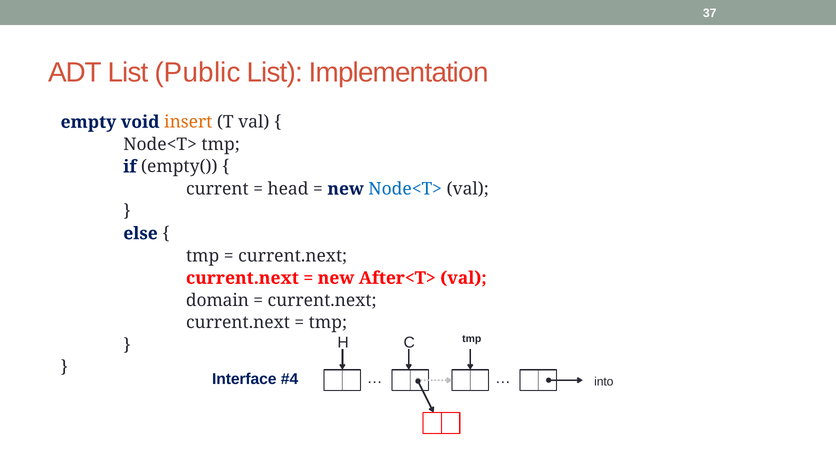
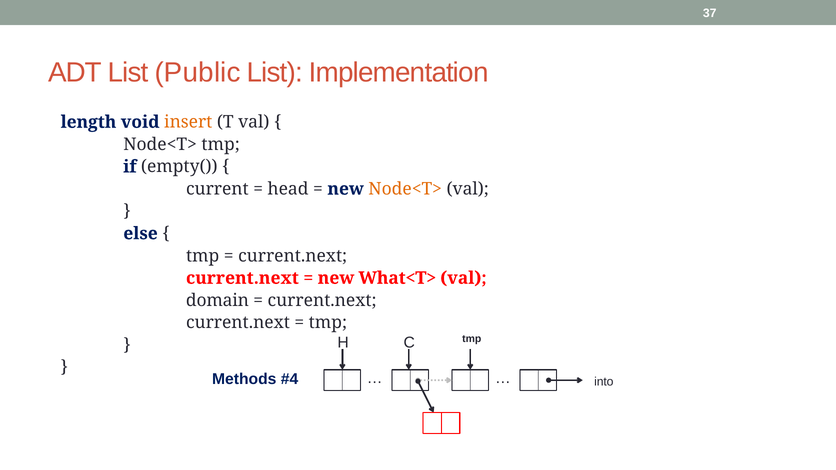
empty: empty -> length (88, 122)
Node<T> colour: blue -> orange (405, 189)
After<T>: After<T> -> What<T> (397, 278)
Interface: Interface -> Methods (244, 379)
